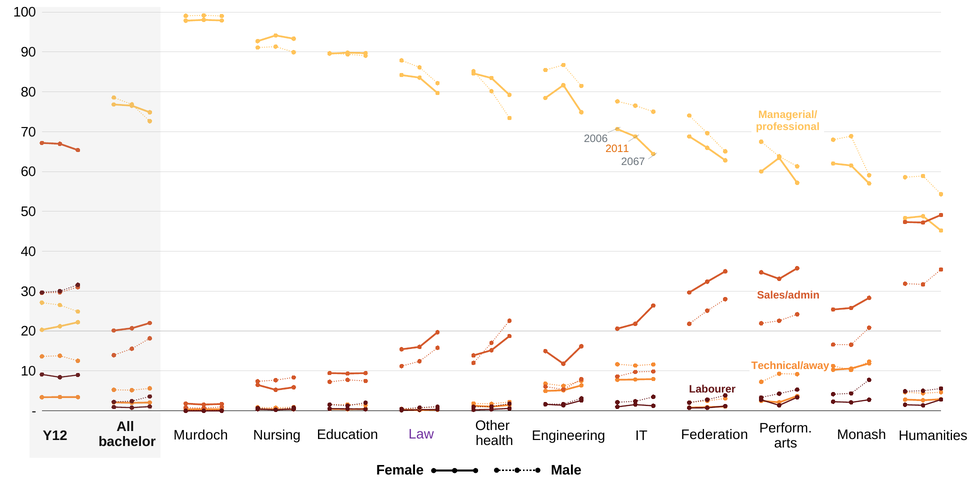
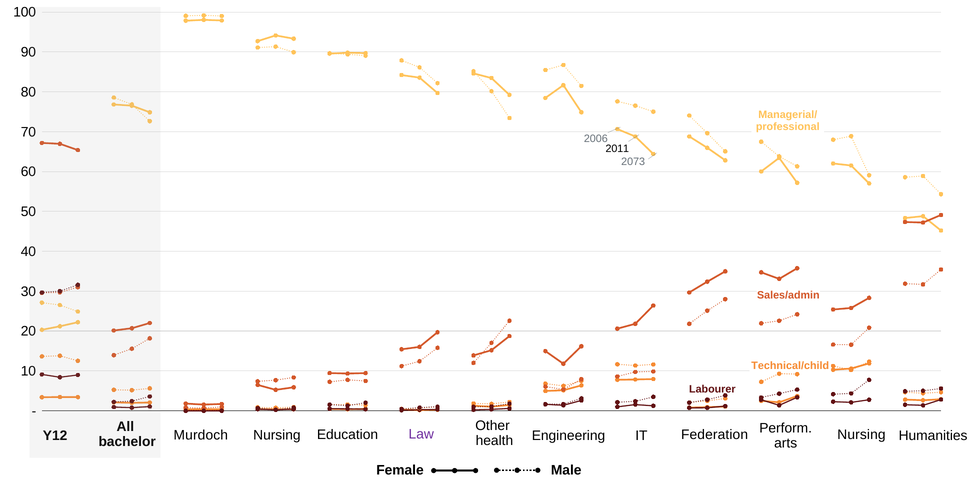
2011 colour: orange -> black (617, 149)
2067: 2067 -> 2073 (633, 161)
Technical/away: Technical/away -> Technical/child (790, 365)
Monash: Monash -> Nursing (861, 434)
